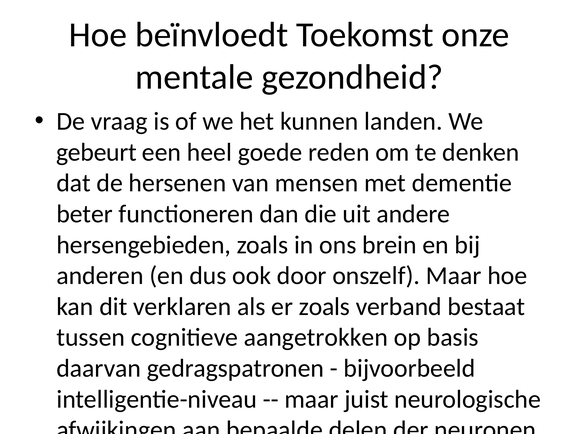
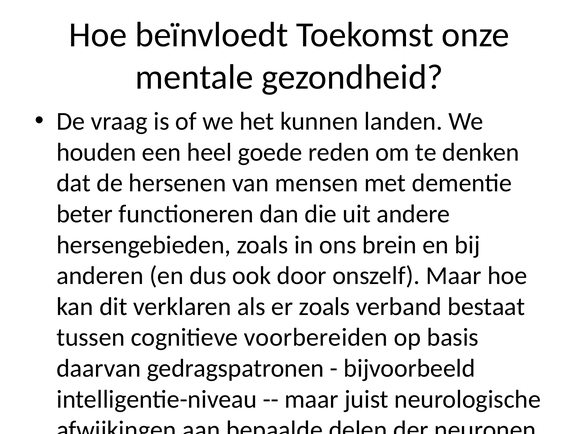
gebeurt: gebeurt -> houden (96, 152)
aangetrokken: aangetrokken -> voorbereiden (316, 338)
